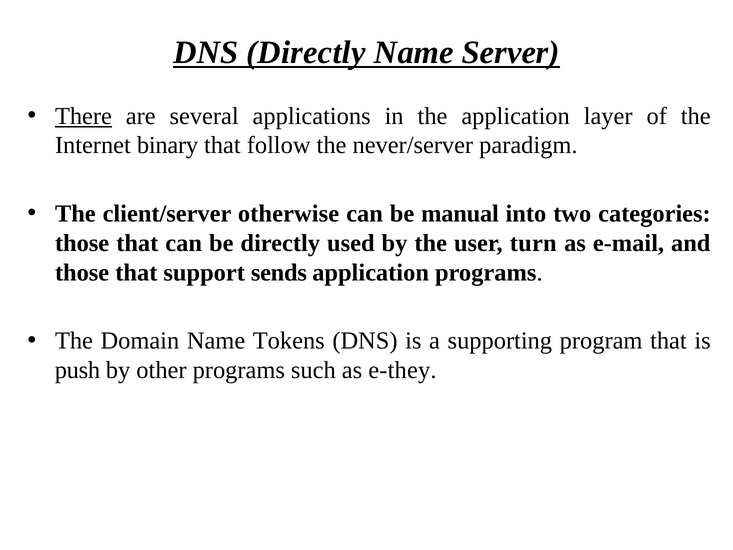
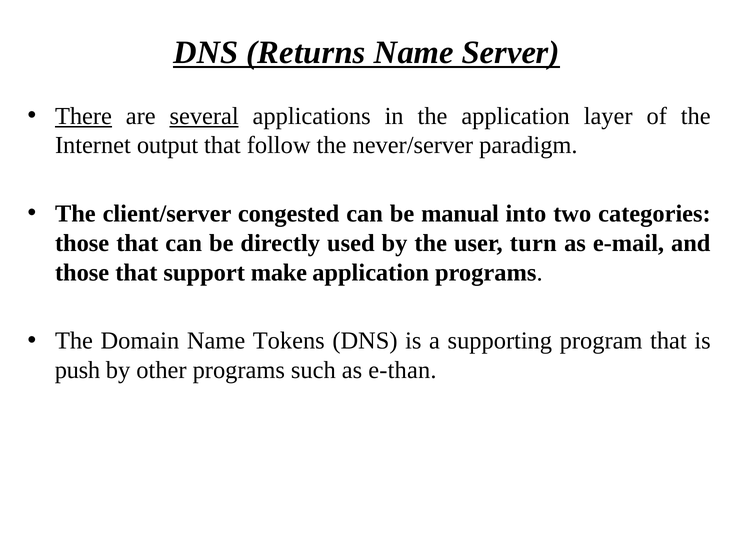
DNS Directly: Directly -> Returns (306, 53)
several underline: none -> present (204, 116)
binary: binary -> output (168, 145)
otherwise: otherwise -> congested (289, 214)
sends: sends -> make (279, 272)
e-they: e-they -> e-than (402, 370)
